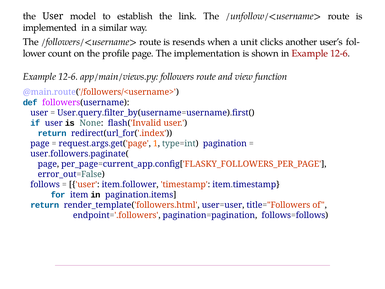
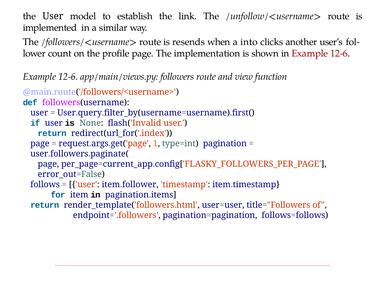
unit: unit -> into (249, 42)
